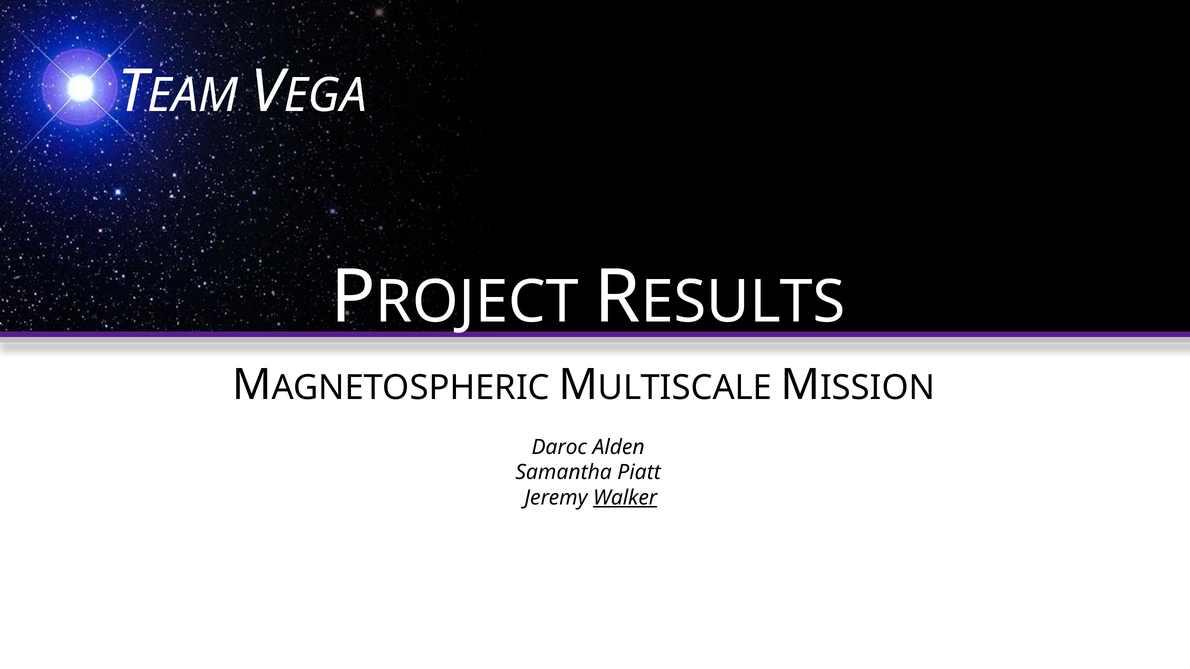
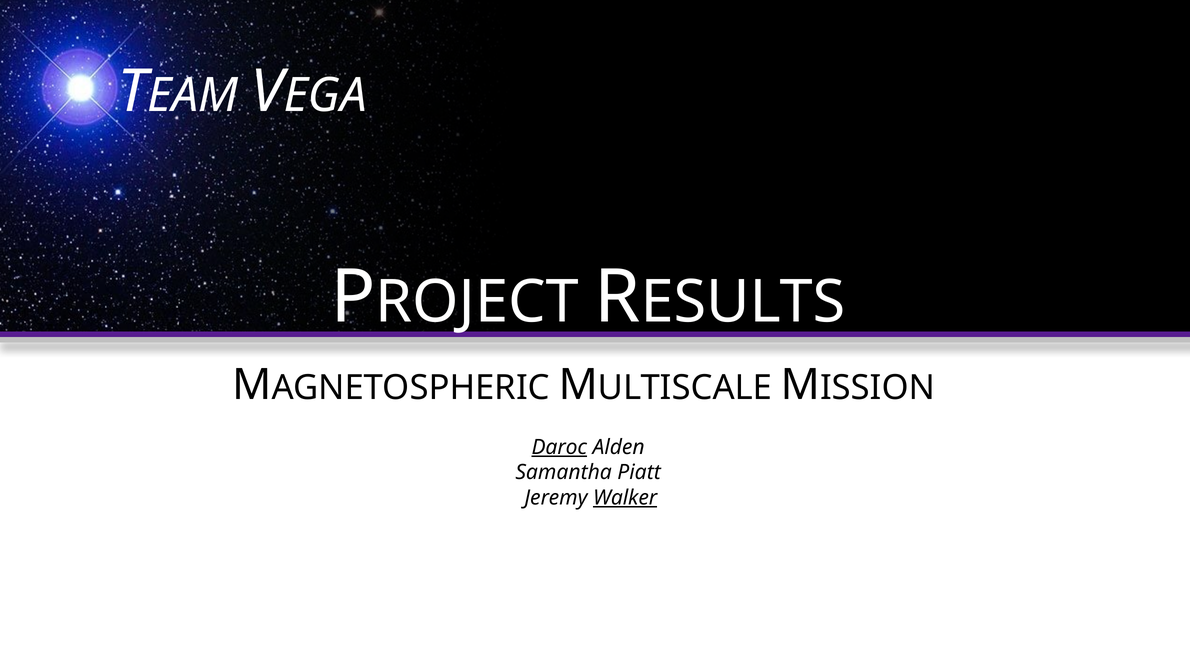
Daroc underline: none -> present (559, 447)
